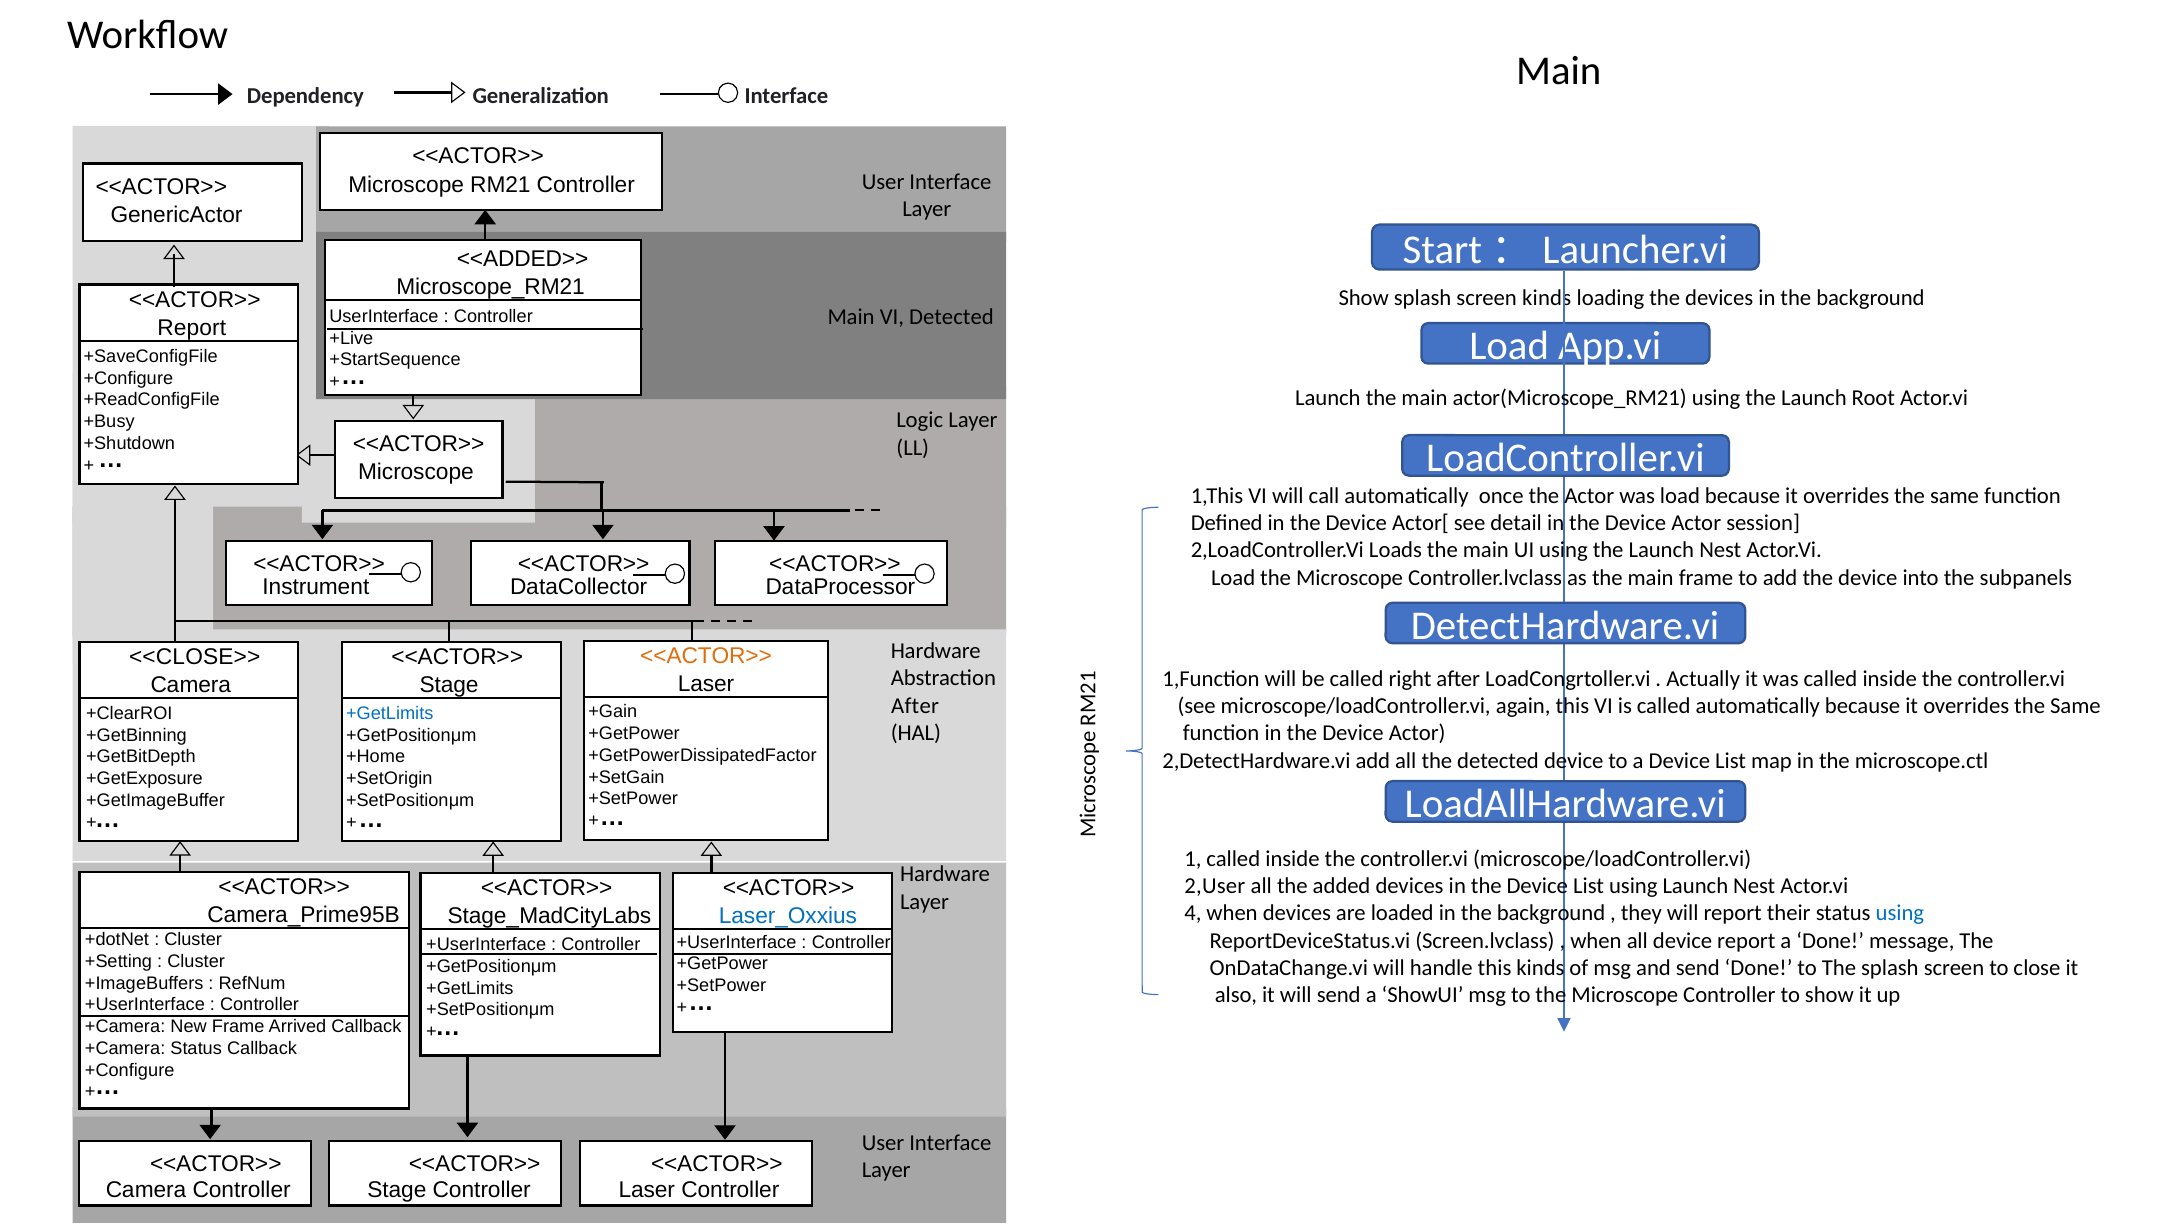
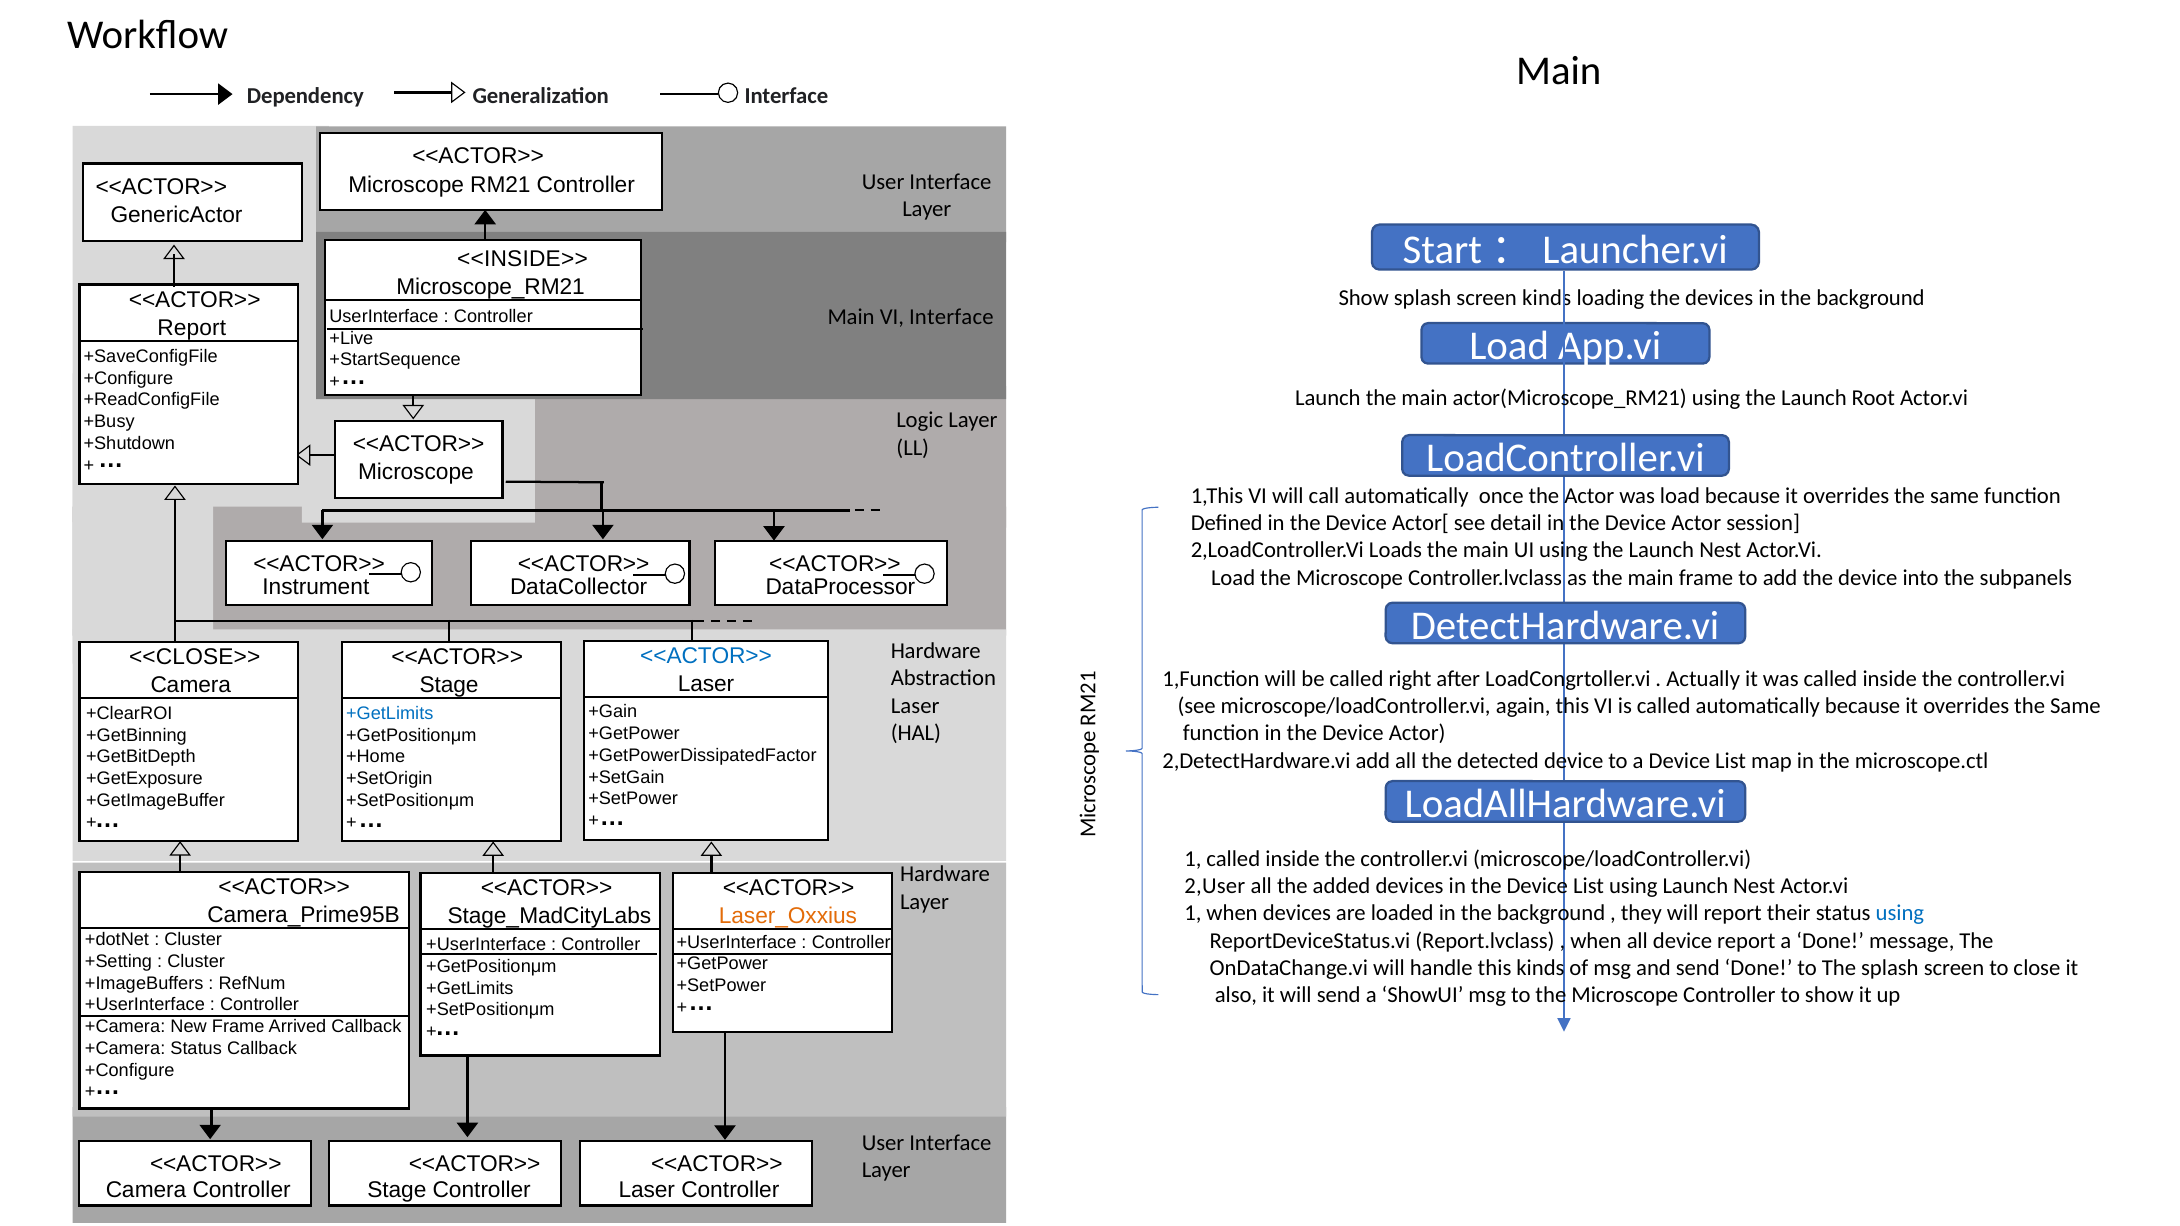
<<ADDED>>: <<ADDED>> -> <<INSIDE>> (522, 259)
VI Detected: Detected -> Interface (951, 317)
<<ACTOR>> colour: orange -> blue (706, 656)
After: After -> Laser (915, 706)
4: 4 -> 1 (1193, 913)
Laser_Oxxius colour: blue -> orange (788, 916)
Screen.lvclass: Screen.lvclass -> Report.lvclass (1485, 941)
